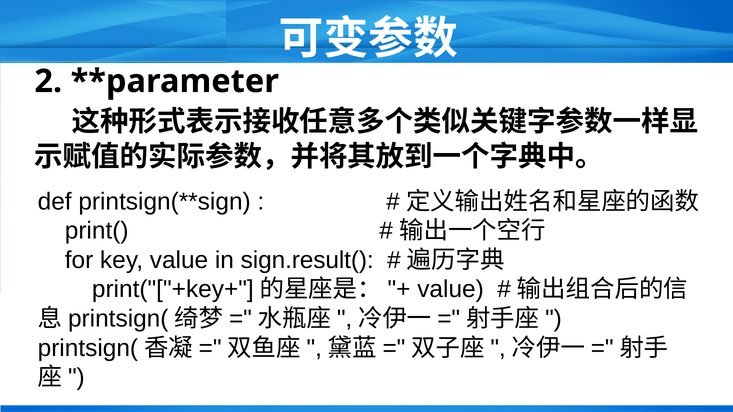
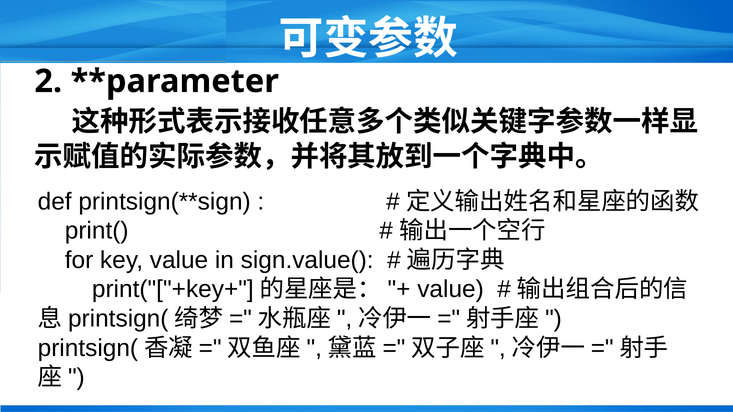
sign.result(: sign.result( -> sign.value( (307, 260)
